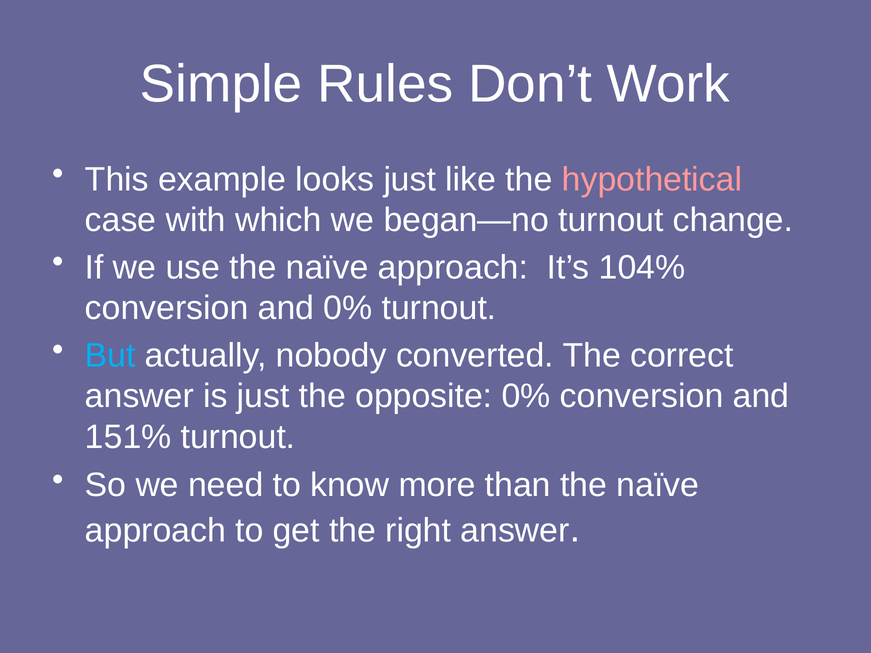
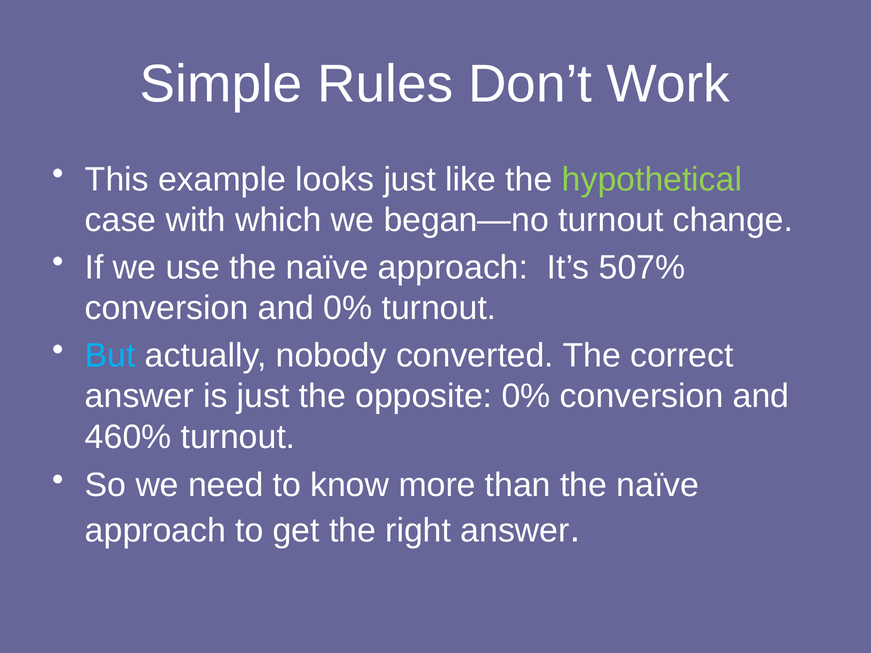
hypothetical colour: pink -> light green (652, 179)
104%: 104% -> 507% (642, 268)
151%: 151% -> 460% (128, 437)
